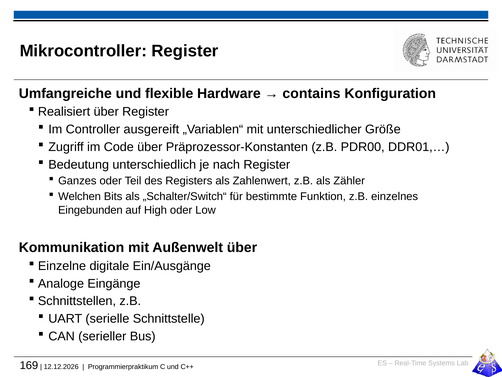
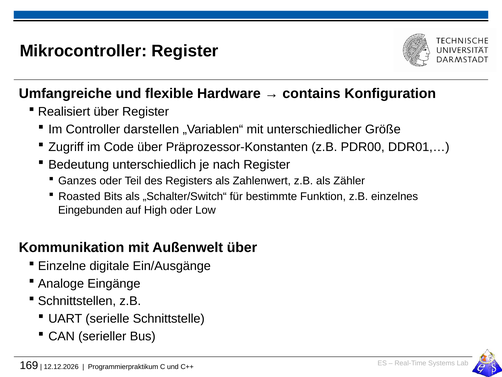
ausgereift: ausgereift -> darstellen (151, 129)
Welchen: Welchen -> Roasted (79, 196)
